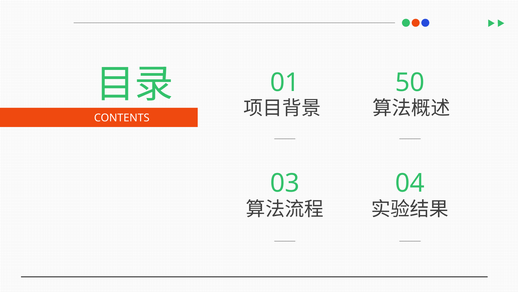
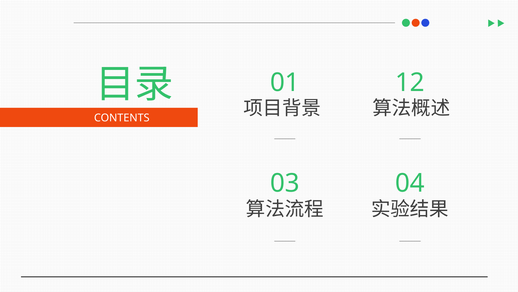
50: 50 -> 12 (410, 82)
